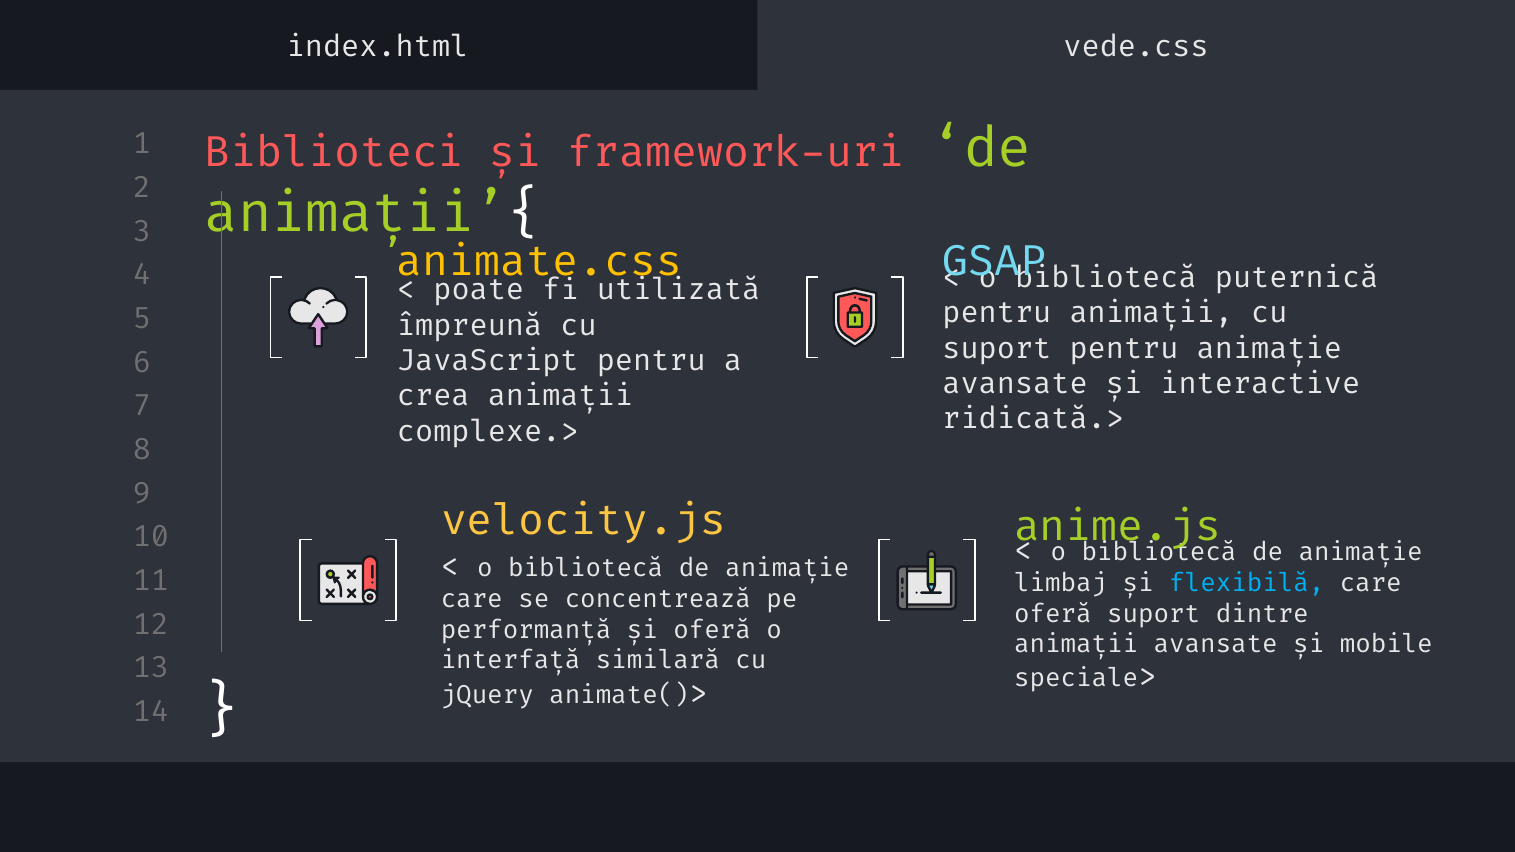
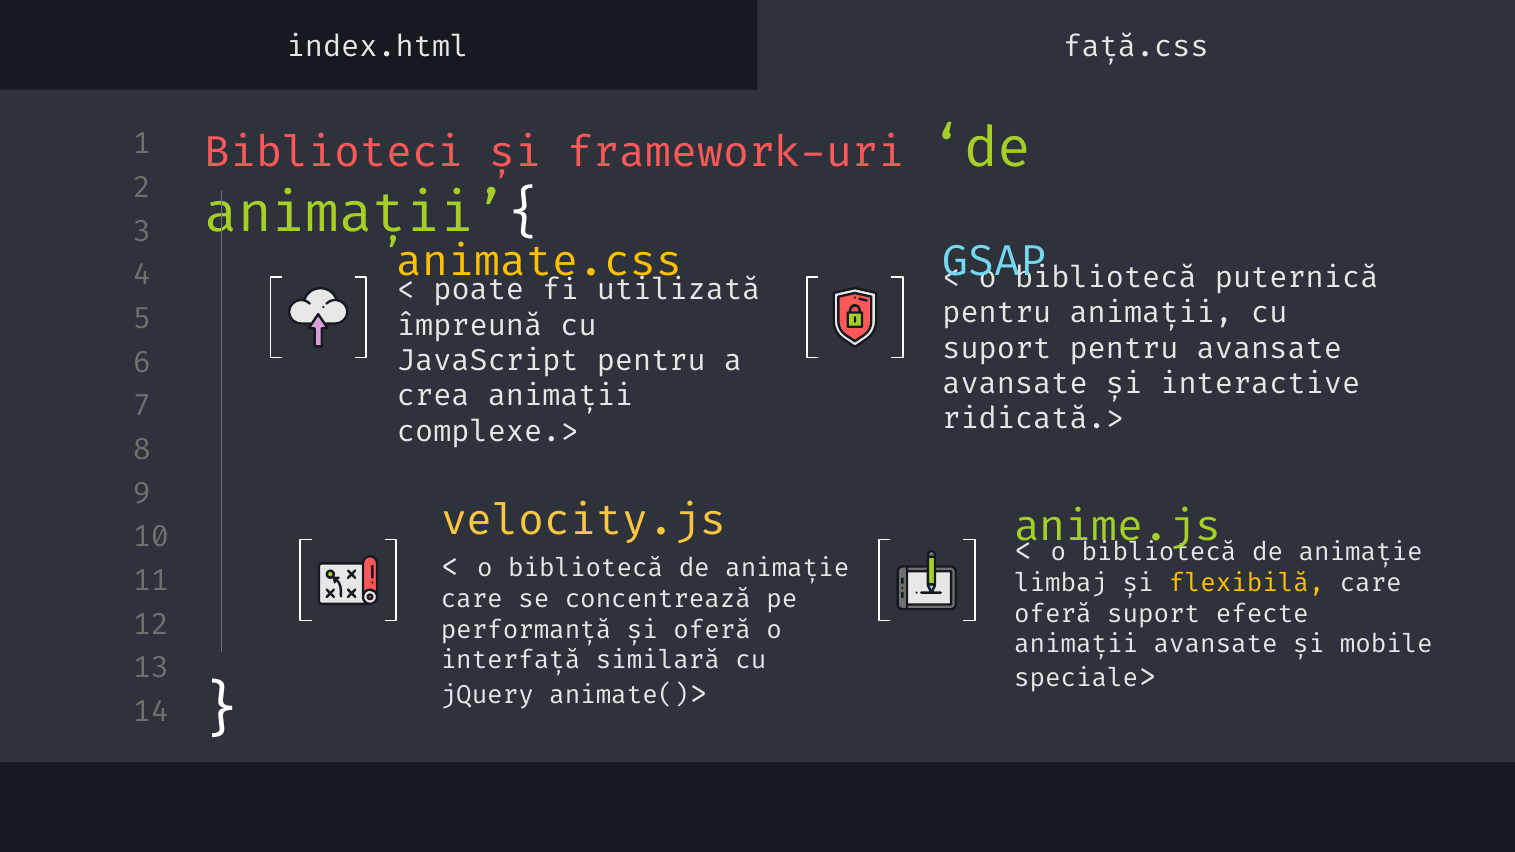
vede.css: vede.css -> față.css (1136, 47)
pentru animație: animație -> avansate (1269, 348)
flexibilă colour: light blue -> yellow (1247, 584)
dintre: dintre -> efecte (1262, 614)
